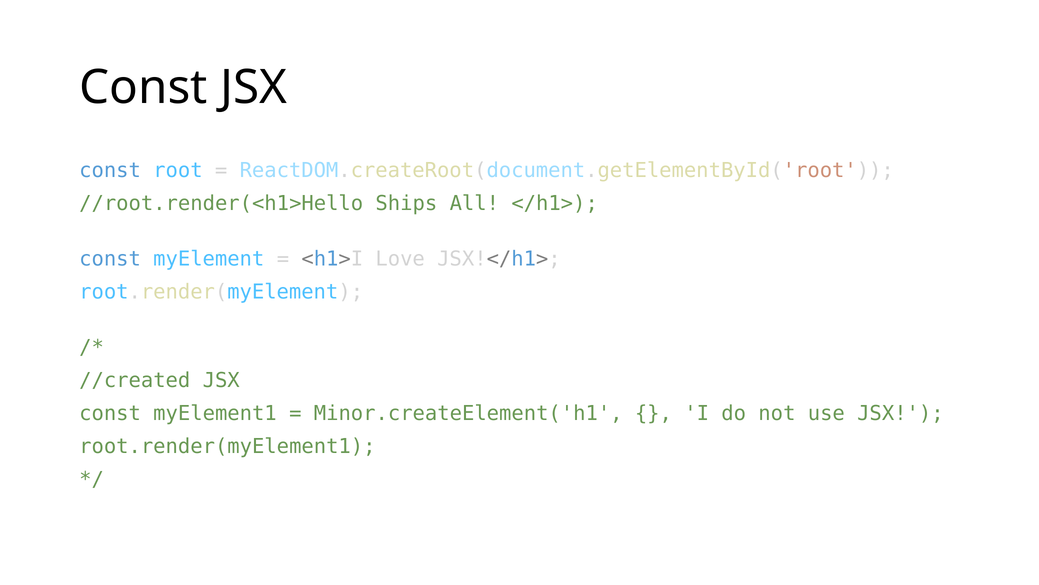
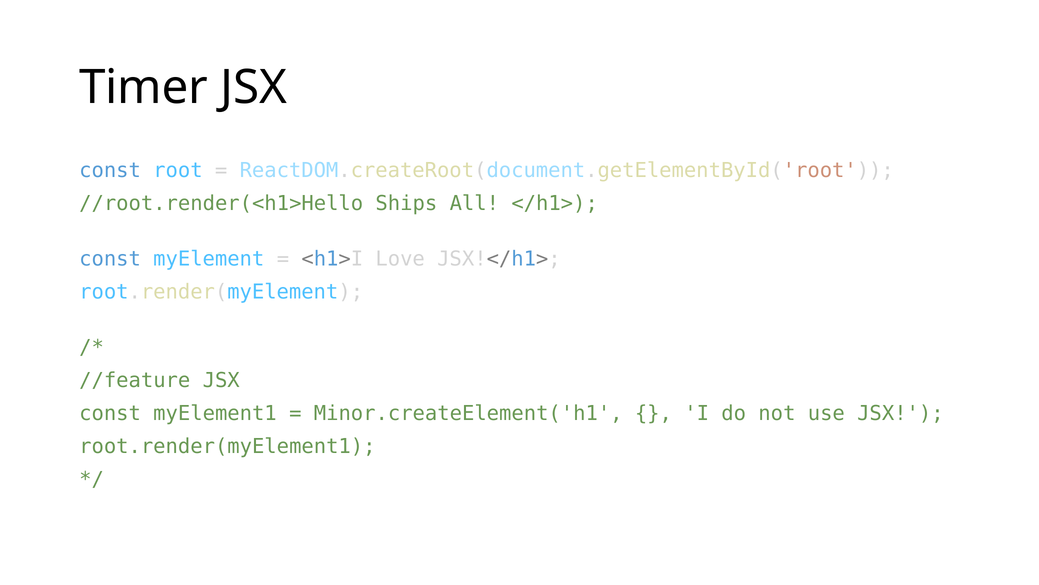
Const: Const -> Timer (144, 87)
//created: //created -> //feature (135, 380)
